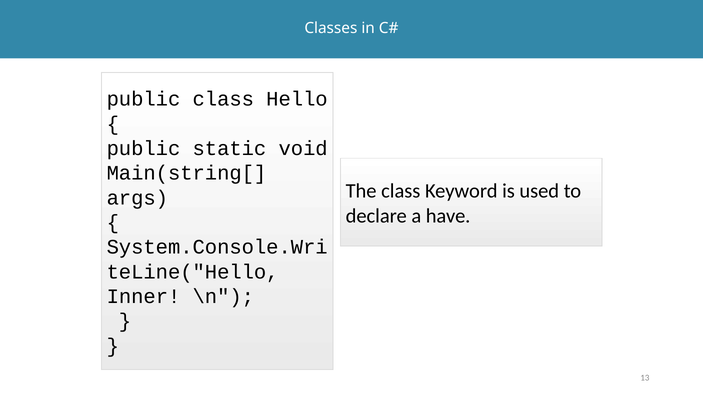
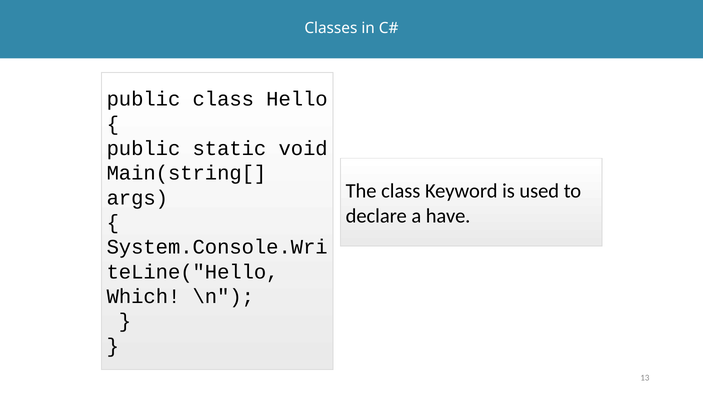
Inner: Inner -> Which (143, 296)
